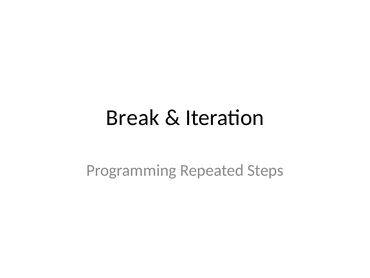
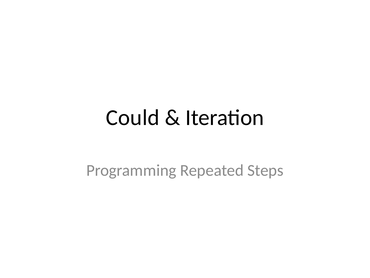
Break: Break -> Could (133, 118)
